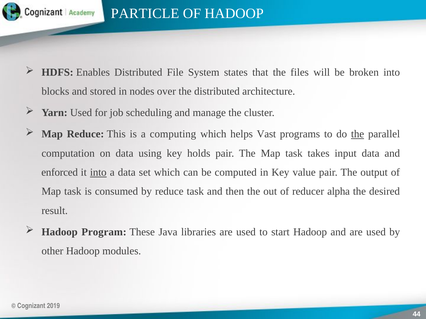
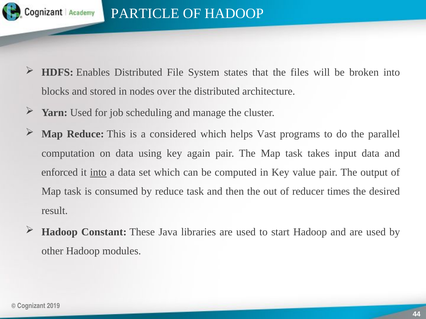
computing: computing -> considered (173, 134)
the underline: present -> none (358, 134)
holds: holds -> again (199, 153)
alpha: alpha -> times (339, 192)
Program: Program -> Constant (104, 232)
